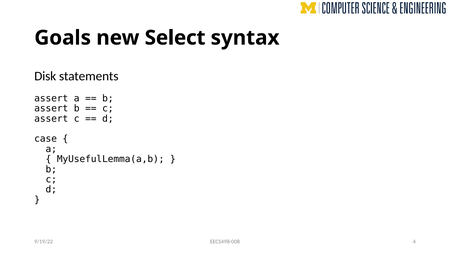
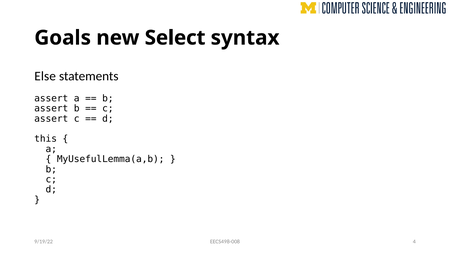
Disk: Disk -> Else (45, 76)
case: case -> this (46, 139)
